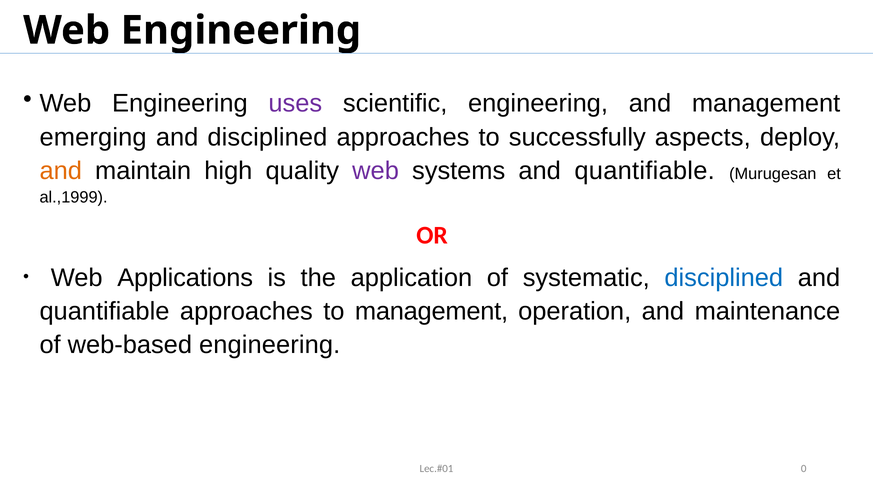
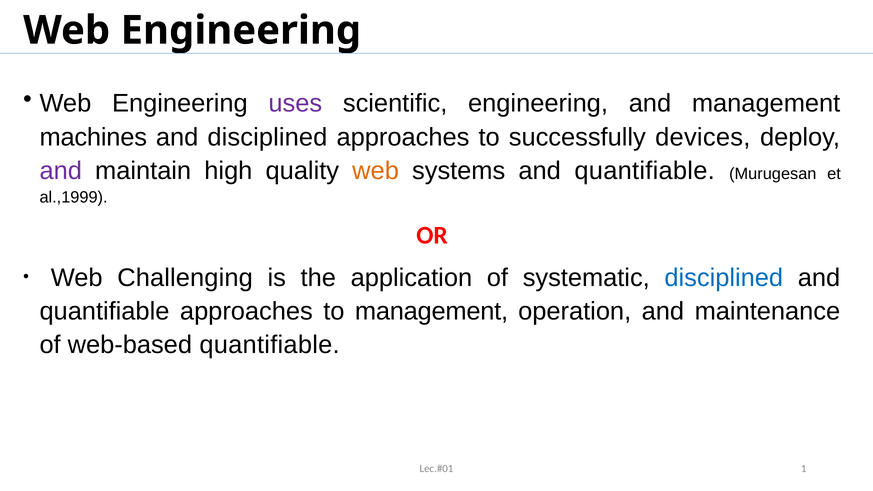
emerging: emerging -> machines (93, 137)
aspects: aspects -> devices (703, 137)
and colour: orange -> purple (61, 171)
web colour: purple -> orange (376, 171)
Applications: Applications -> Challenging (185, 278)
web-based engineering: engineering -> quantifiable (270, 345)
0: 0 -> 1 (804, 469)
